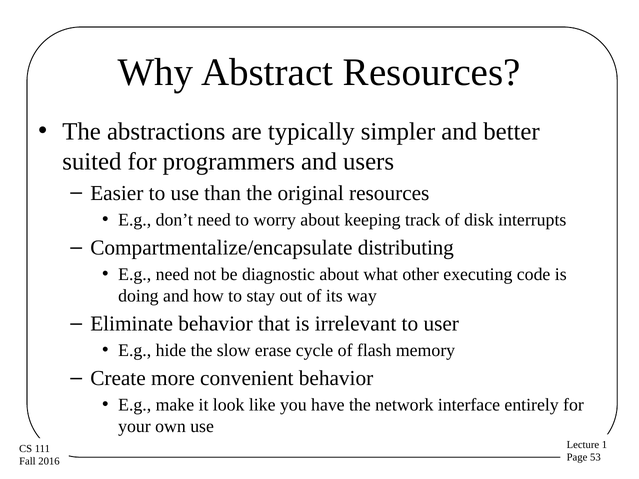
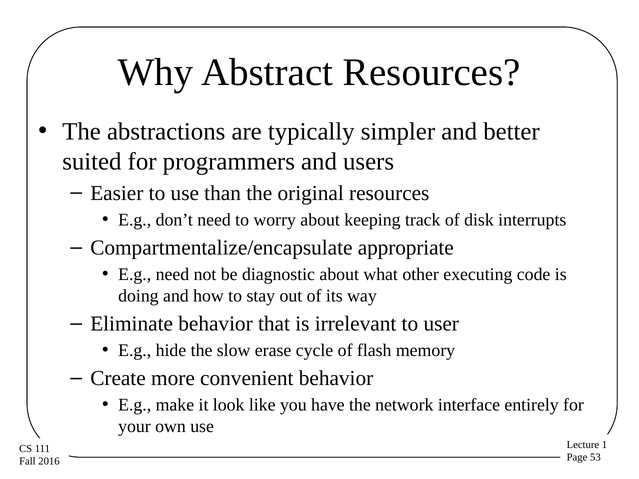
distributing: distributing -> appropriate (406, 248)
